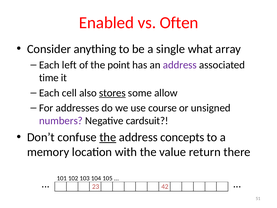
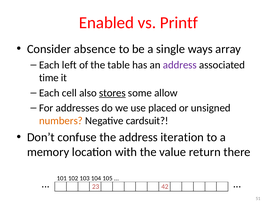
Often: Often -> Printf (179, 23)
anything: anything -> absence (95, 49)
what: what -> ways (200, 49)
point: point -> table (119, 65)
course: course -> placed (163, 108)
numbers colour: purple -> orange (61, 121)
the underline: present -> none (108, 137)
concepts: concepts -> iteration (182, 137)
